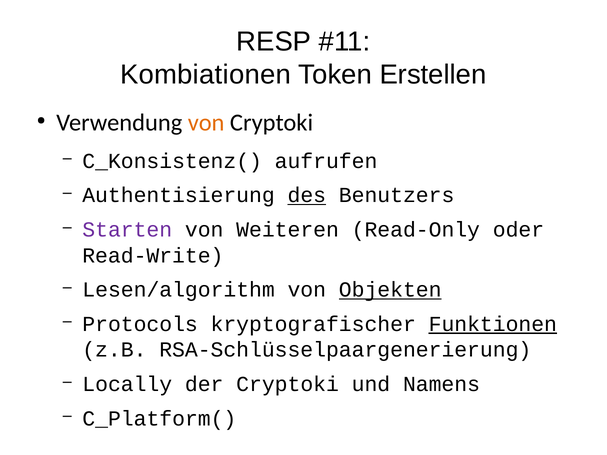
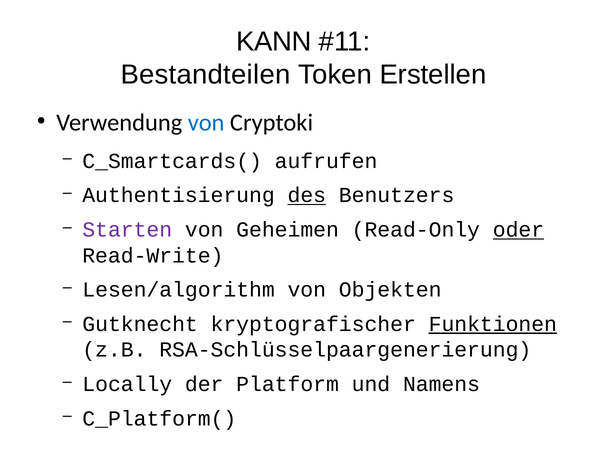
RESP: RESP -> KANN (274, 42)
Kombiationen: Kombiationen -> Bestandteilen (206, 75)
von colour: orange -> blue (206, 123)
C_Konsistenz(: C_Konsistenz( -> C_Smartcards( (172, 161)
Weiteren: Weiteren -> Geheimen (288, 230)
oder underline: none -> present (518, 230)
Objekten underline: present -> none (390, 290)
Protocols: Protocols -> Gutknecht (140, 324)
der Cryptoki: Cryptoki -> Platform (288, 384)
